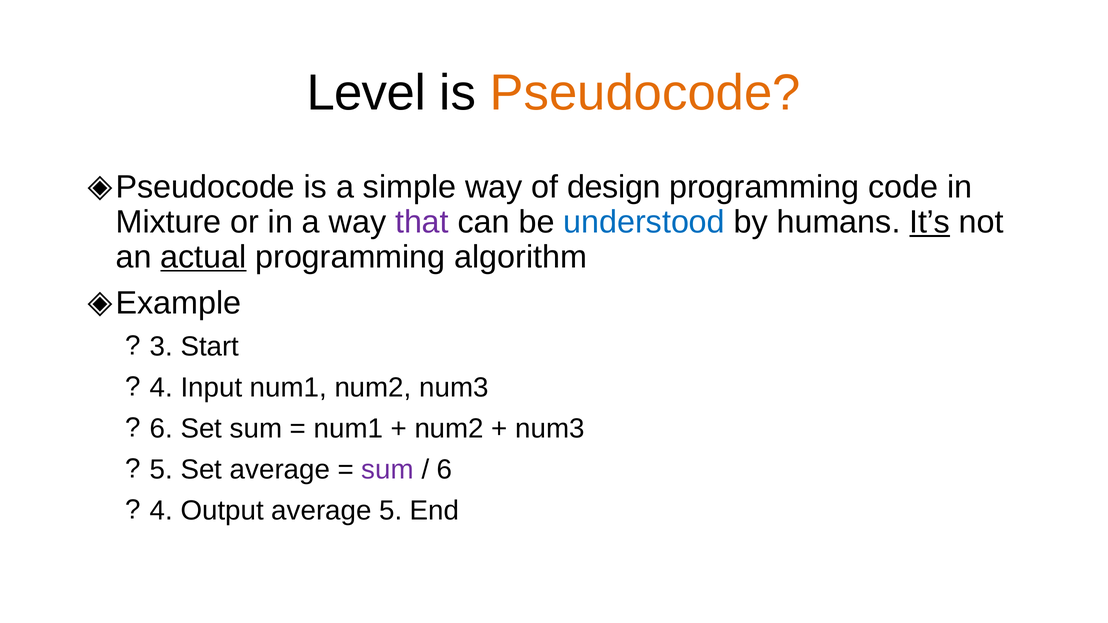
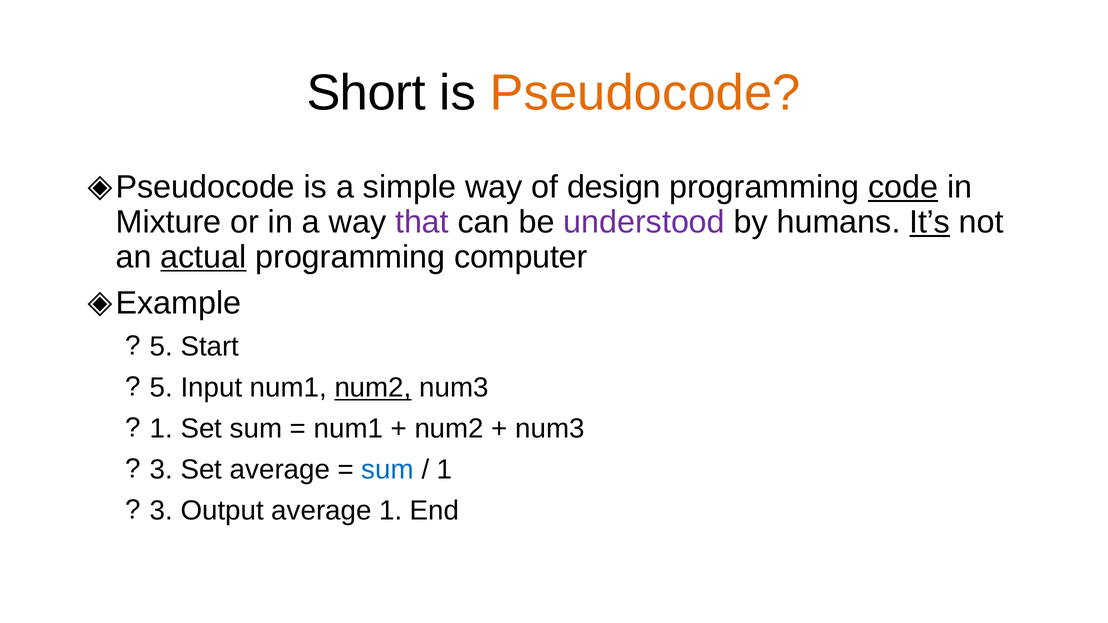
Level: Level -> Short (366, 93)
code underline: none -> present (903, 187)
understood colour: blue -> purple (644, 222)
algorithm: algorithm -> computer (521, 257)
3: 3 -> 5 (161, 347)
4: 4 -> 5 (161, 388)
num2 underline: none -> present (373, 388)
6: 6 -> 1 (161, 429)
5: 5 -> 3 (161, 470)
sum colour: purple -> blue (388, 470)
6: 6 -> 1 (445, 470)
4: 4 -> 3 (161, 511)
average 5: 5 -> 1 (391, 511)
